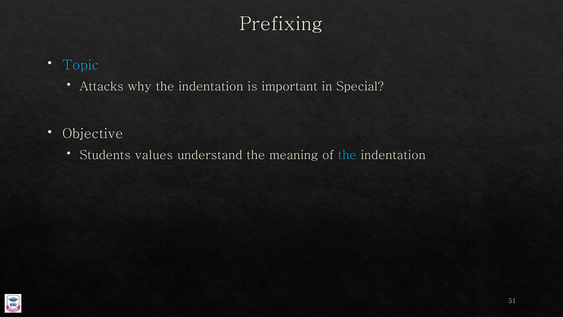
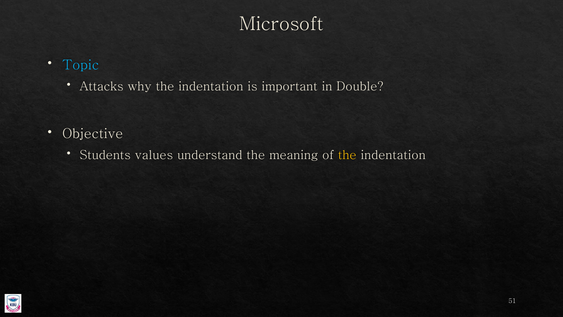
Prefixing: Prefixing -> Microsoft (281, 24)
Special: Special -> Double (360, 86)
the colour: light blue -> yellow (347, 155)
